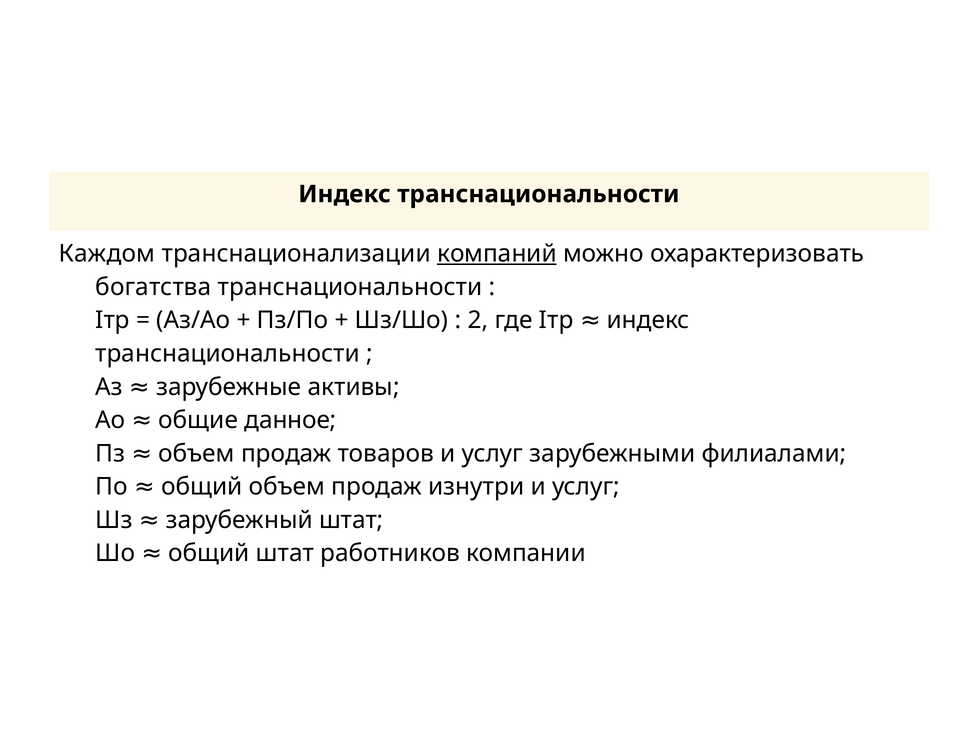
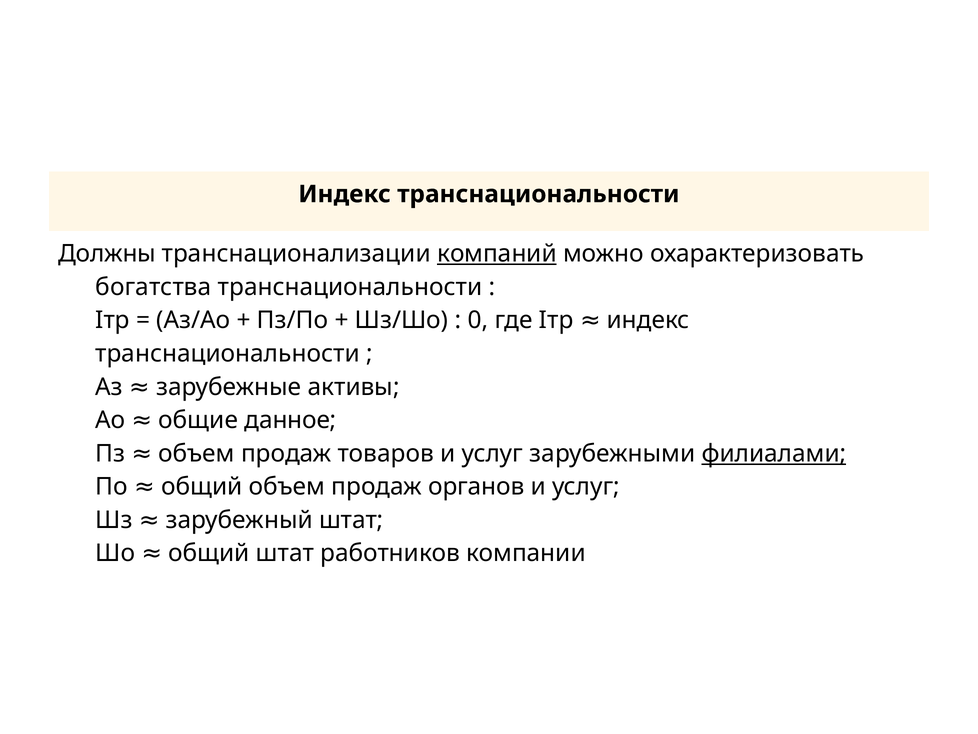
Каждом: Каждом -> Должны (107, 254)
2: 2 -> 0 (478, 320)
филиалами underline: none -> present (774, 453)
изнутри: изнутри -> органов (476, 486)
